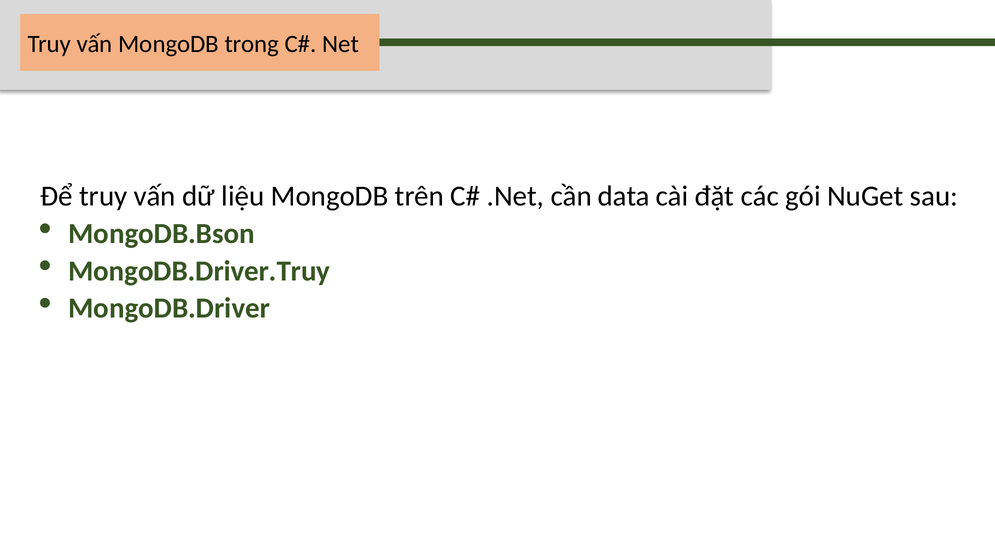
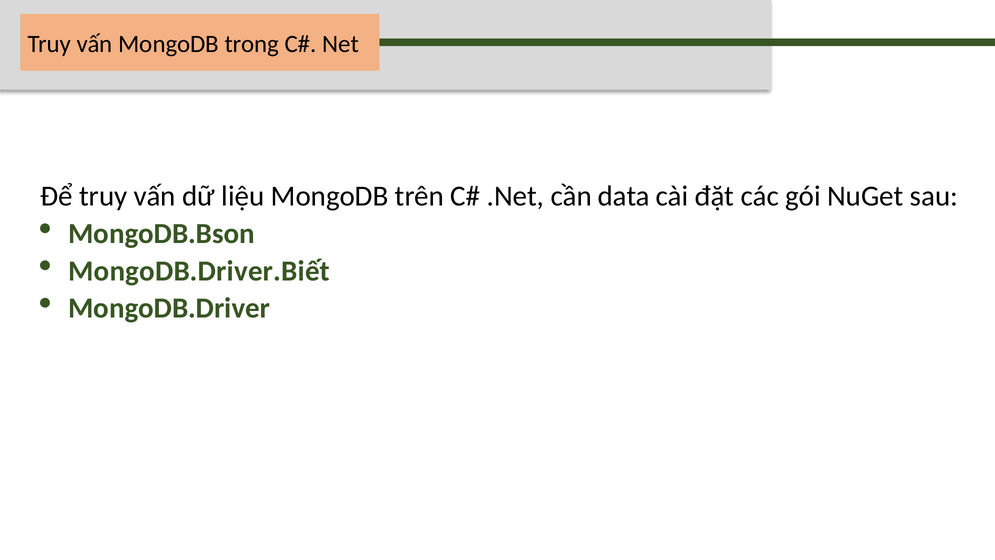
MongoDB.Driver.Truy: MongoDB.Driver.Truy -> MongoDB.Driver.Biết (199, 271)
